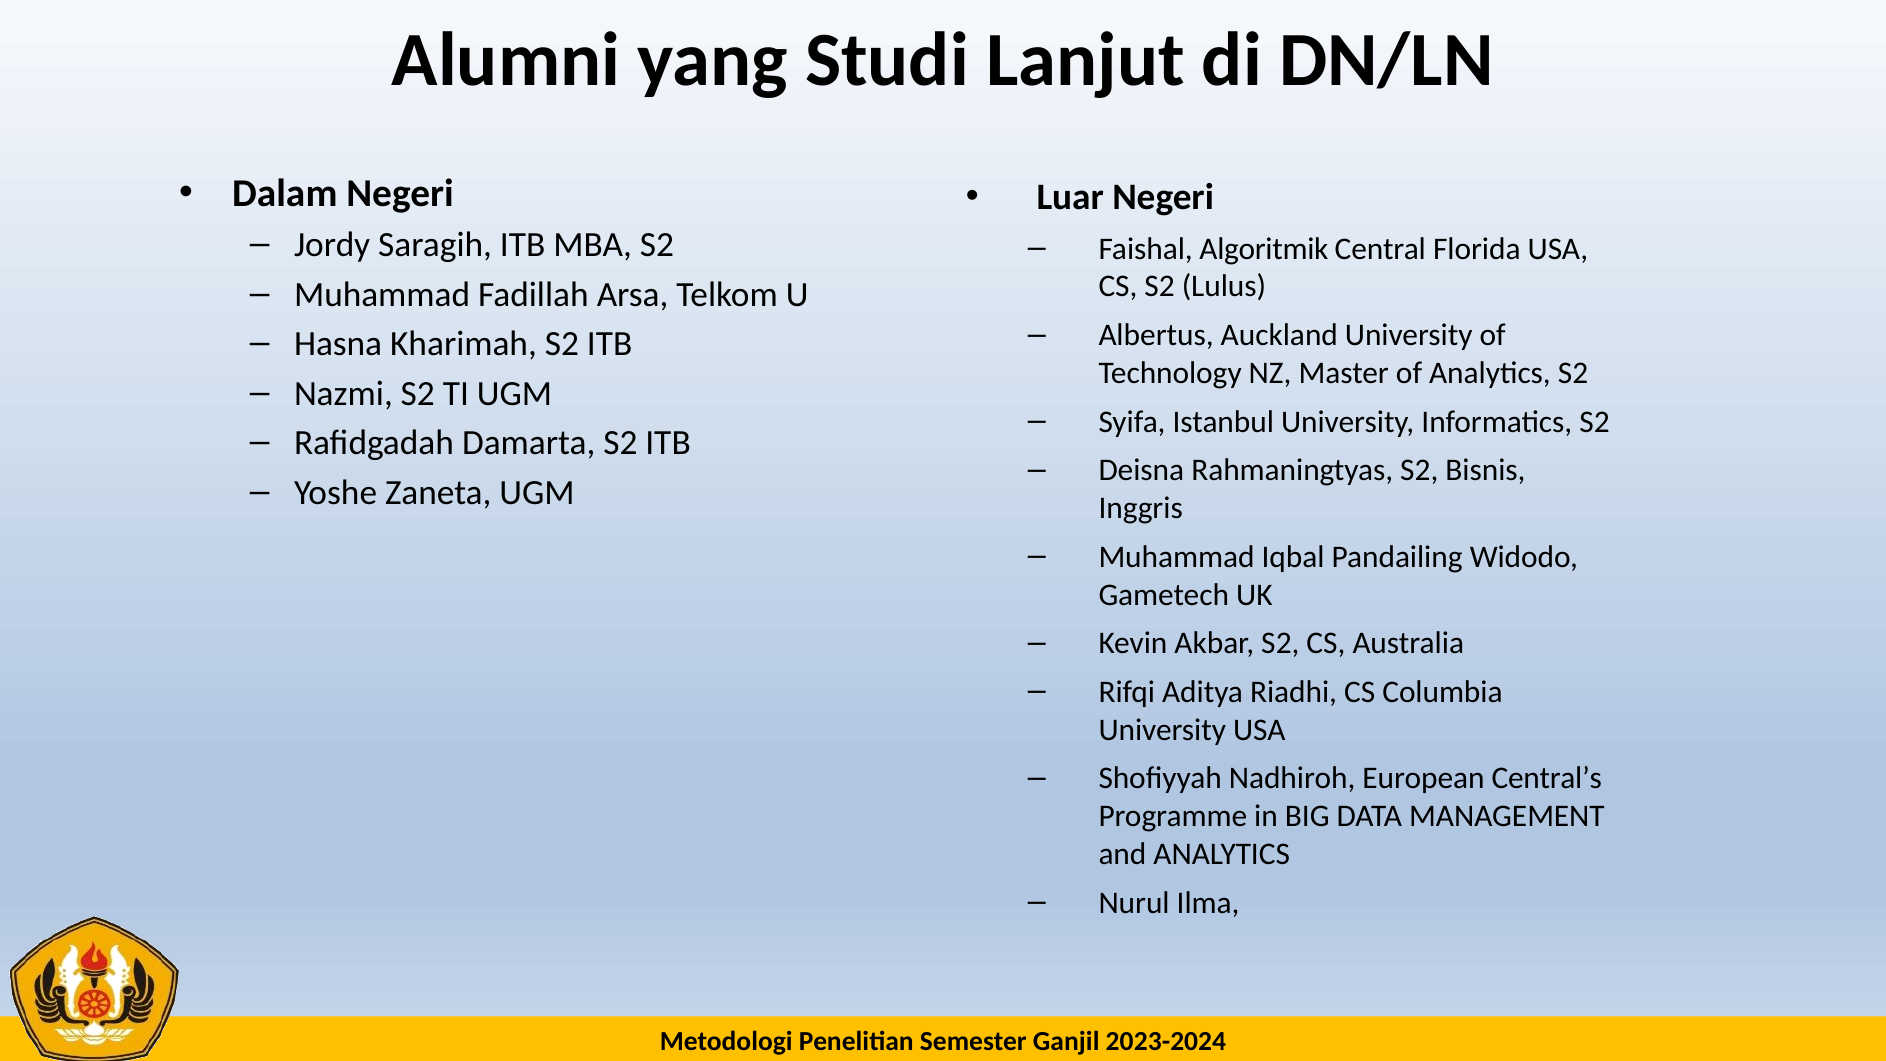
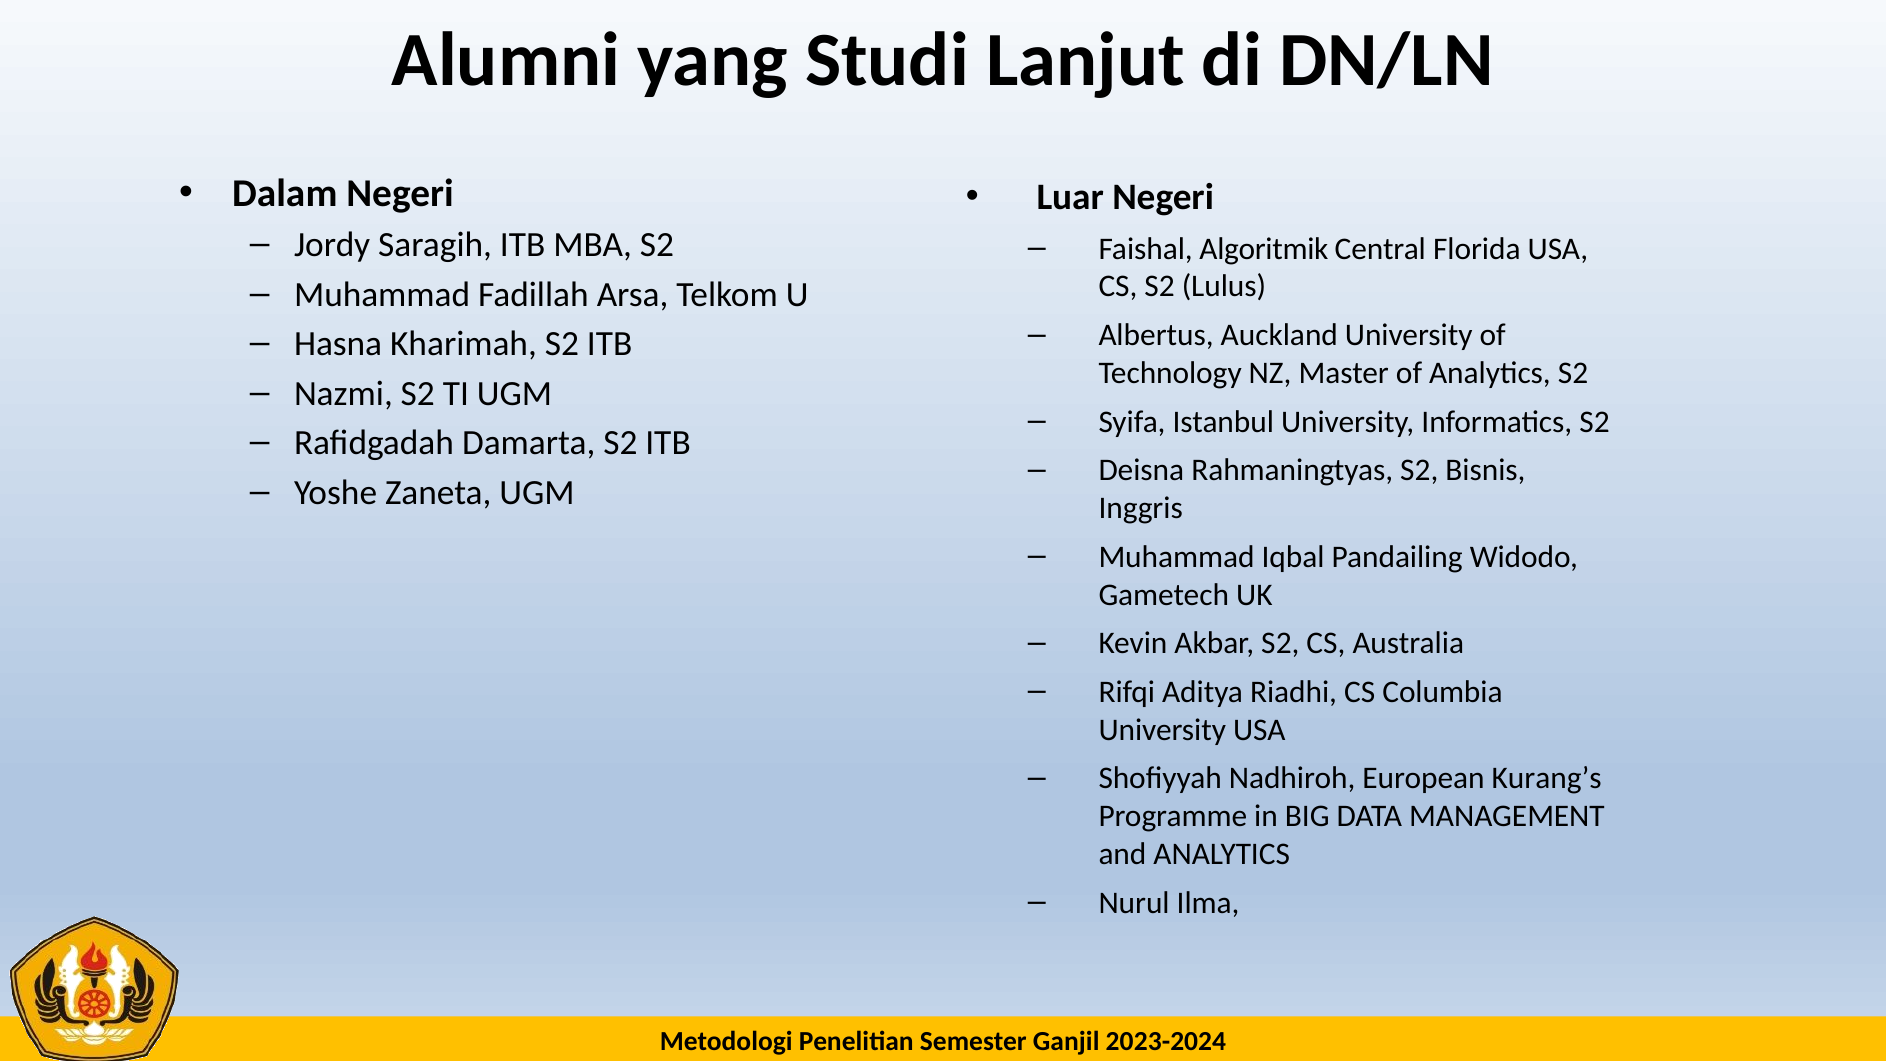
Central’s: Central’s -> Kurang’s (1547, 778)
